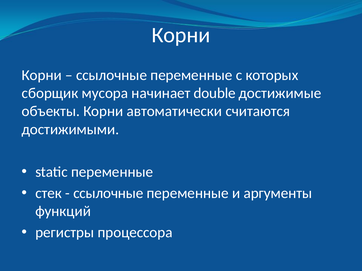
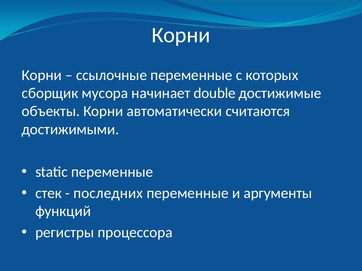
ссылочные: ссылочные -> последних (108, 194)
